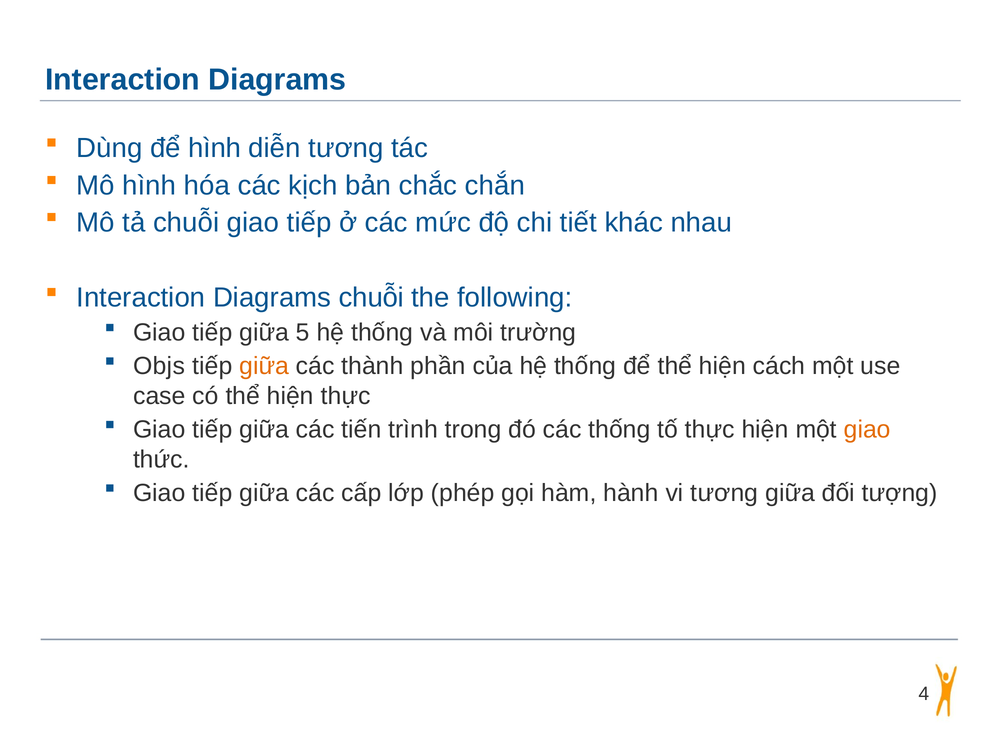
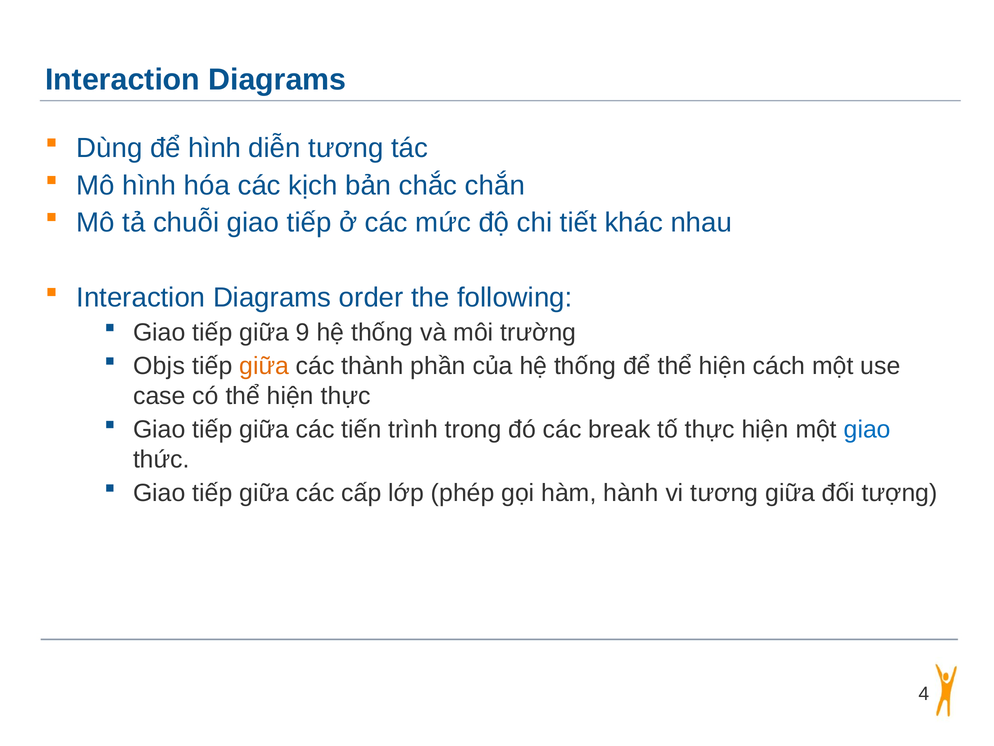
Diagrams chuỗi: chuỗi -> order (371, 297)
5: 5 -> 9 (303, 332)
các thống: thống -> break (619, 429)
giao colour: orange -> blue (867, 429)
